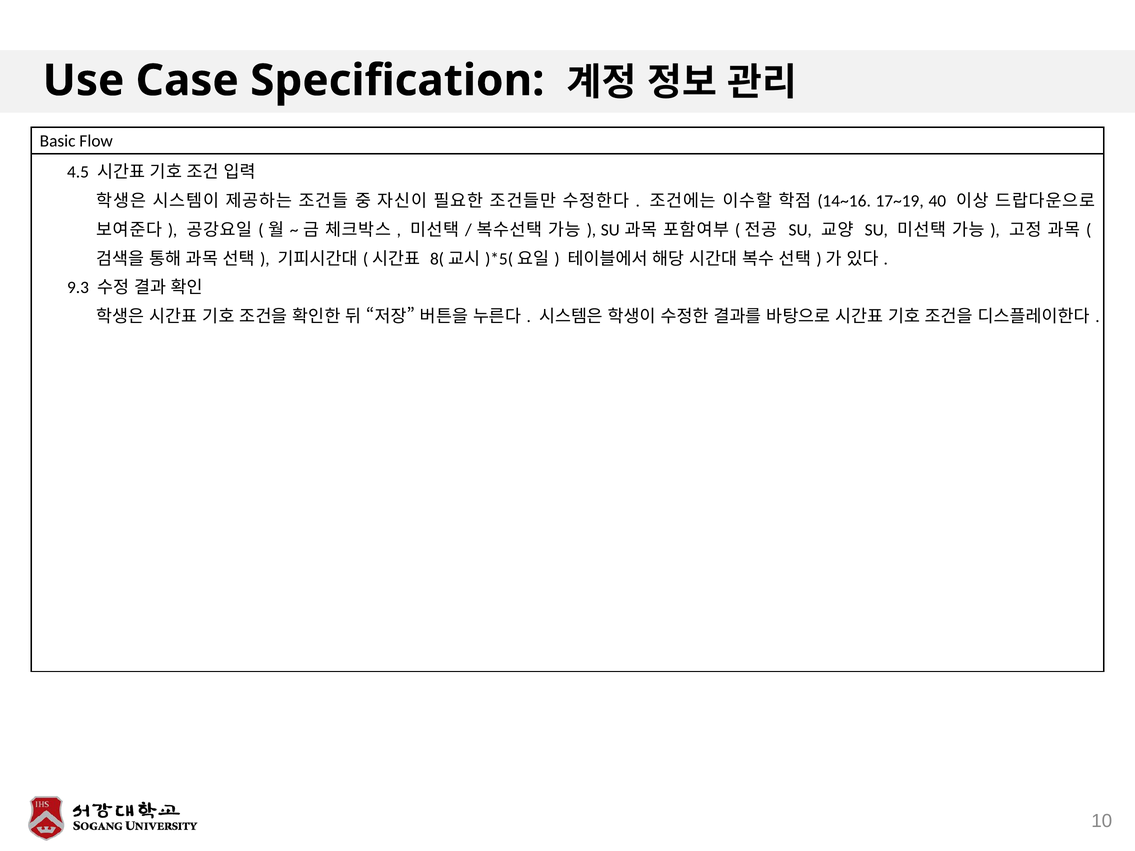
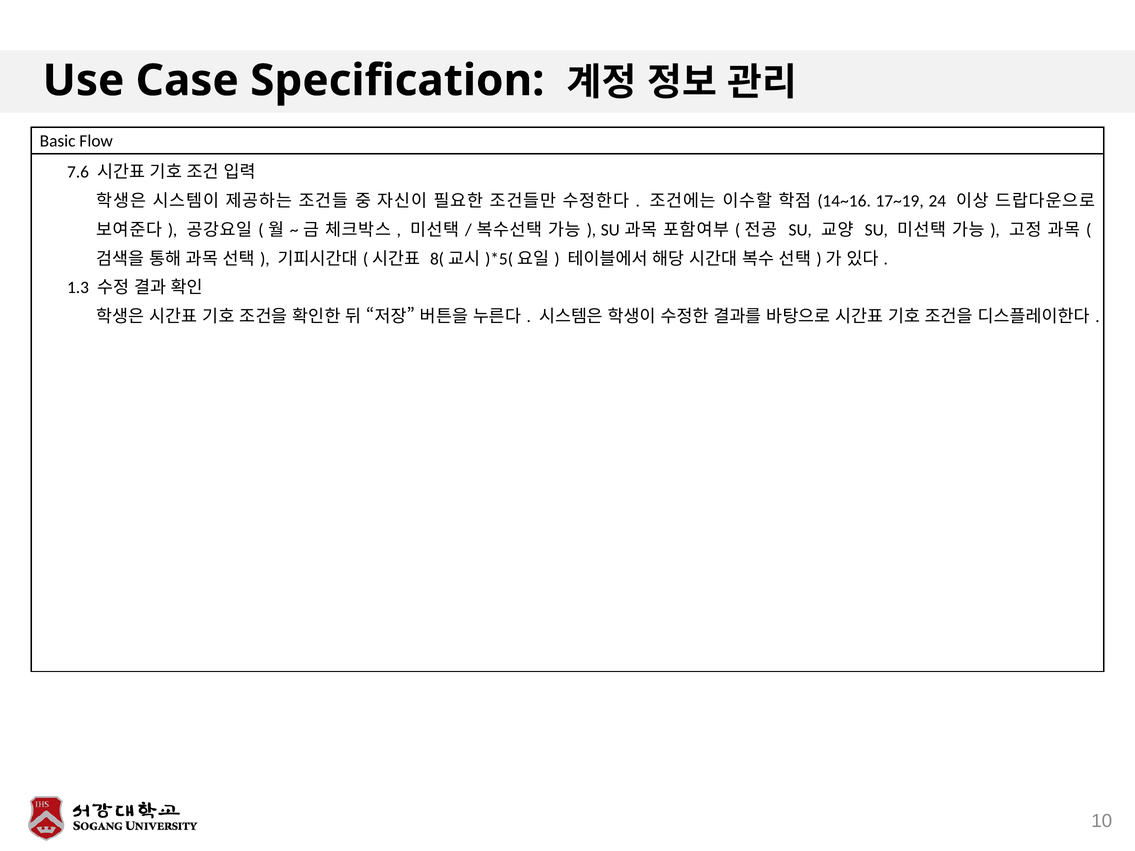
4.5: 4.5 -> 7.6 (78, 172)
40: 40 -> 24 (937, 201)
9.3: 9.3 -> 1.3 (78, 288)
